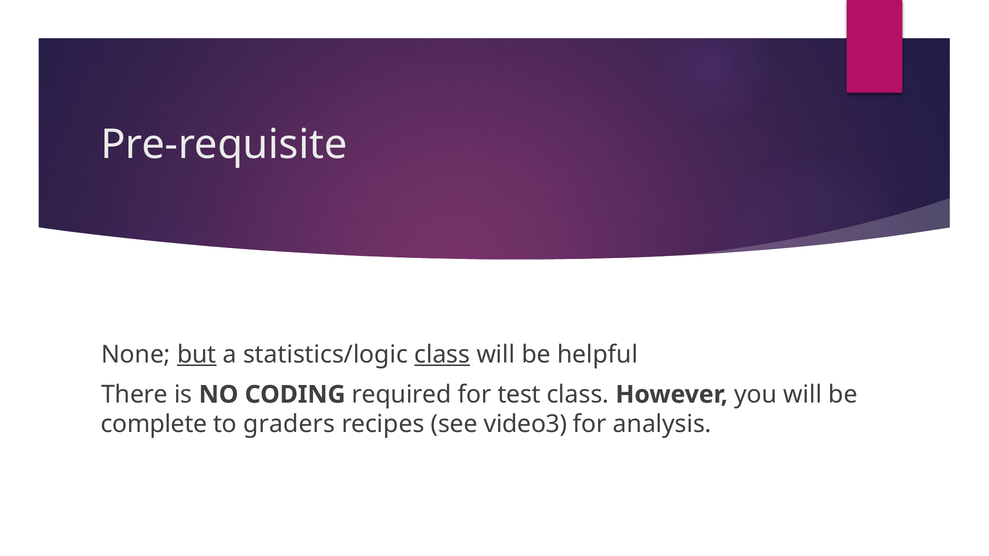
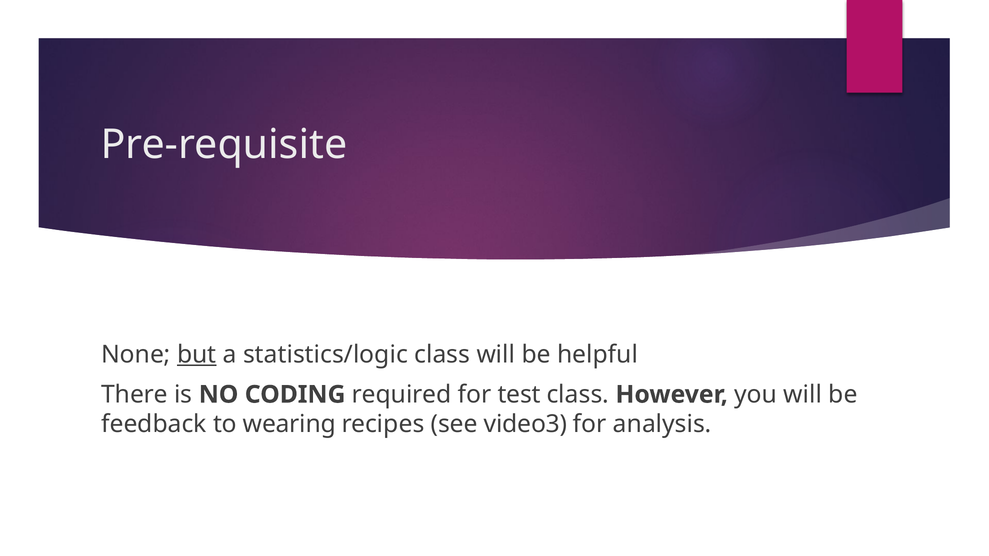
class underline: present -> none (442, 355)
complete: complete -> feedback (154, 424)
graders: graders -> wearing (289, 424)
